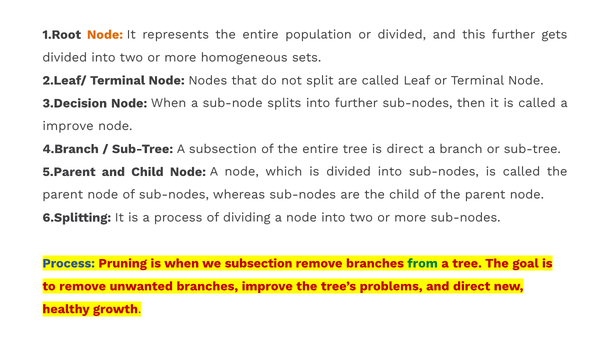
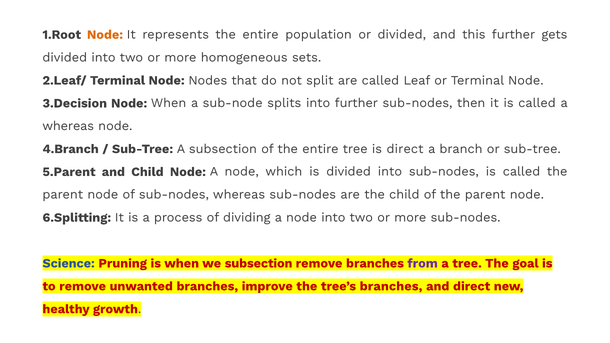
improve: improve -> whereas (68, 126)
Process: Process -> Science (69, 263)
from colour: green -> purple (423, 263)
tree’s problems: problems -> branches (391, 286)
